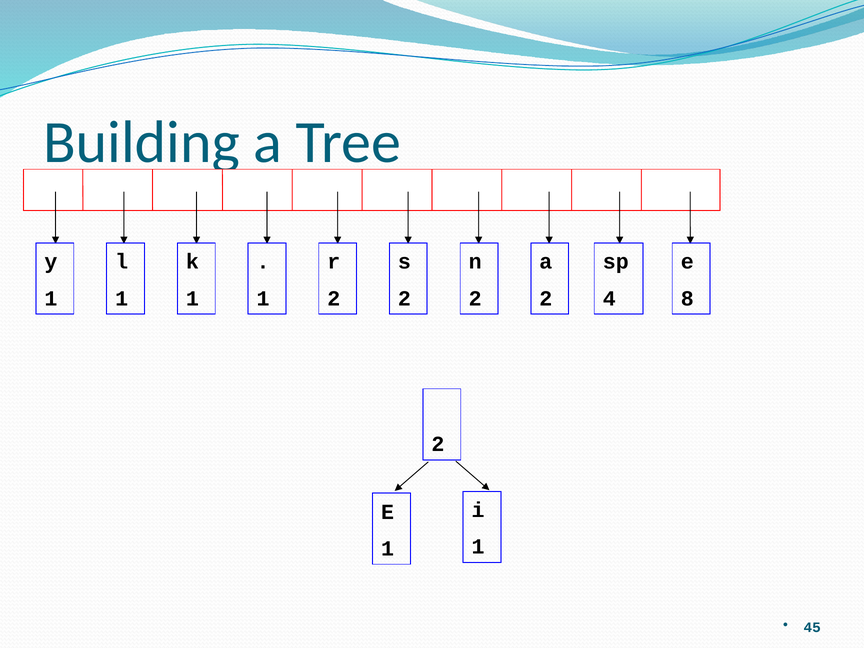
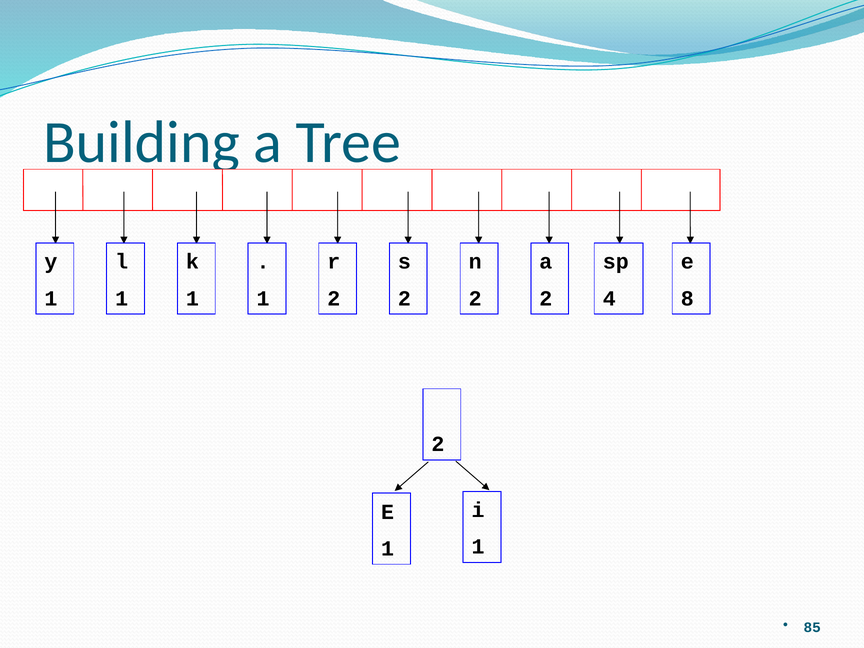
45: 45 -> 85 (812, 627)
